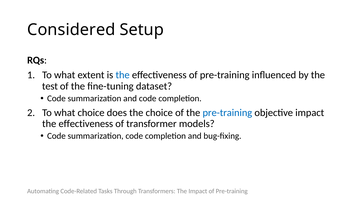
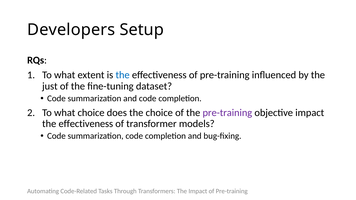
Considered: Considered -> Developers (71, 30)
test: test -> just (50, 86)
pre-training colour: blue -> purple (227, 113)
